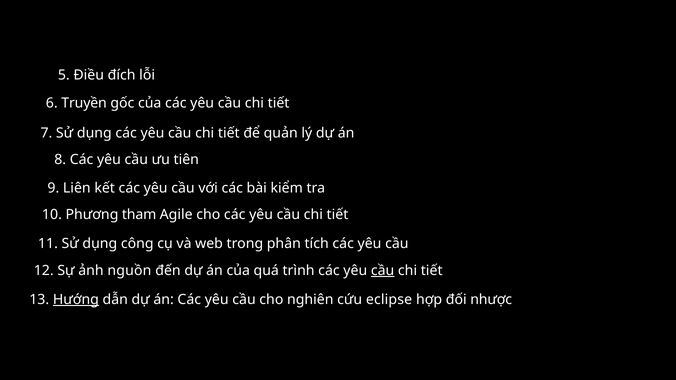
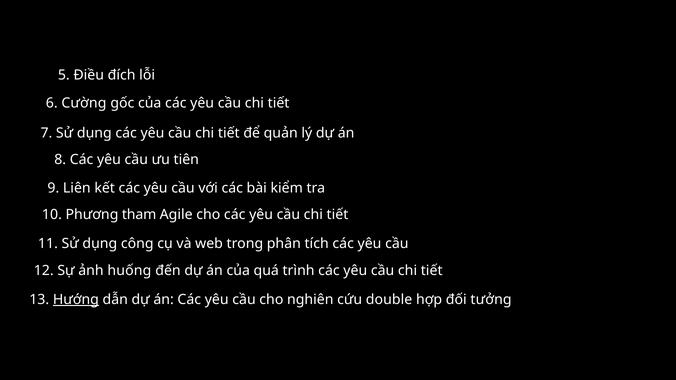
Truyền: Truyền -> Cường (84, 103)
nguồn: nguồn -> huống (129, 271)
cầu underline: present -> none (383, 271)
eclipse: eclipse -> double (389, 300)
nhược: nhược -> tưởng (491, 300)
